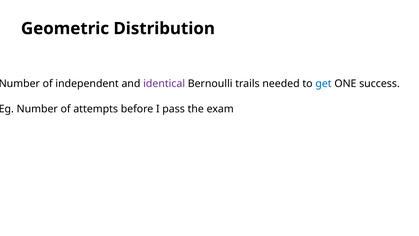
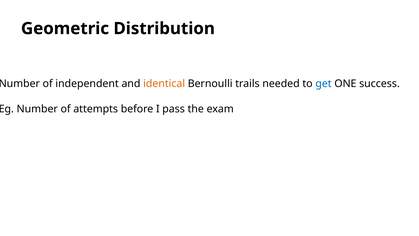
identical colour: purple -> orange (164, 84)
